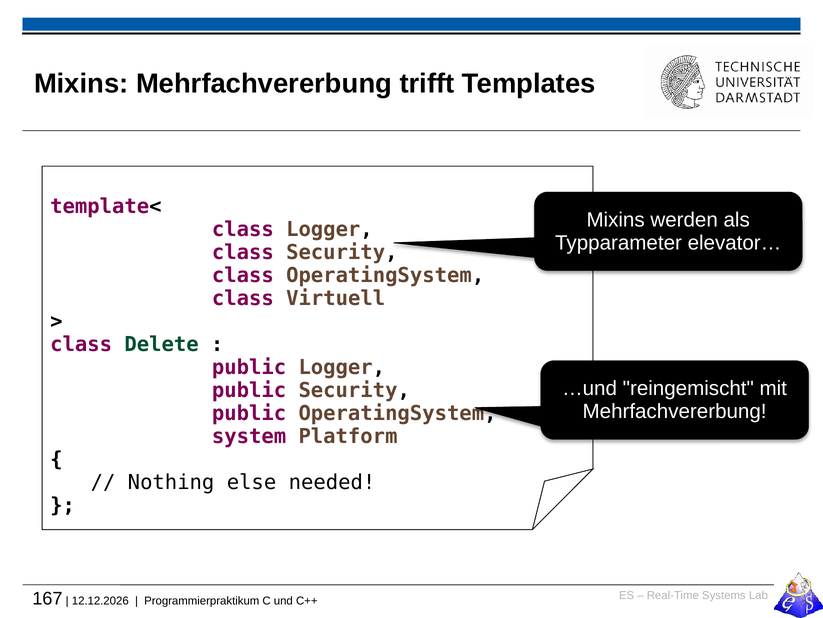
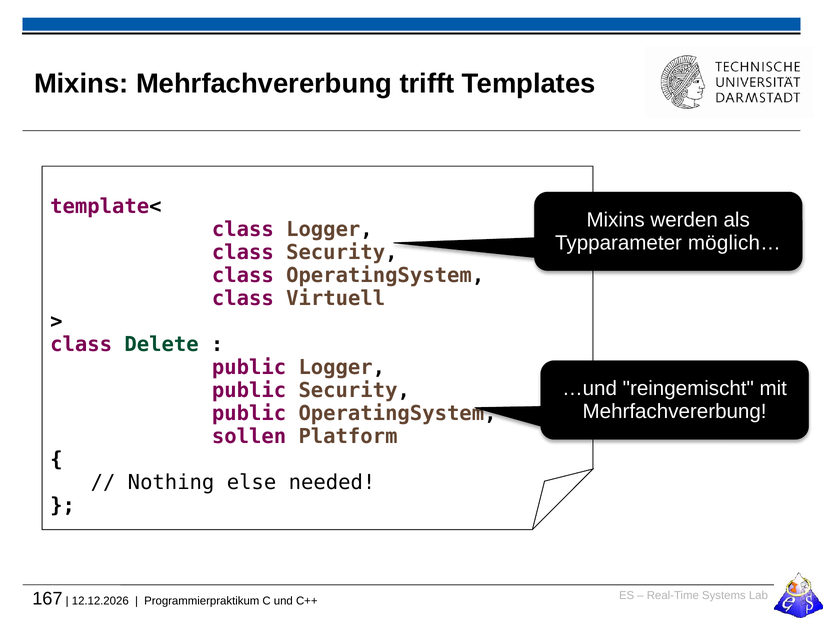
elevator…: elevator… -> möglich… (734, 243)
system: system -> sollen (249, 436)
